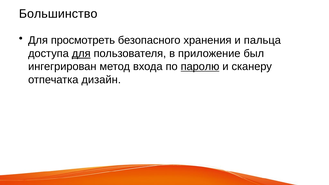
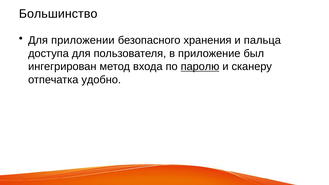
просмотреть: просмотреть -> приложении (83, 40)
для underline: present -> none (81, 53)
дизайн: дизайн -> удобно (101, 80)
